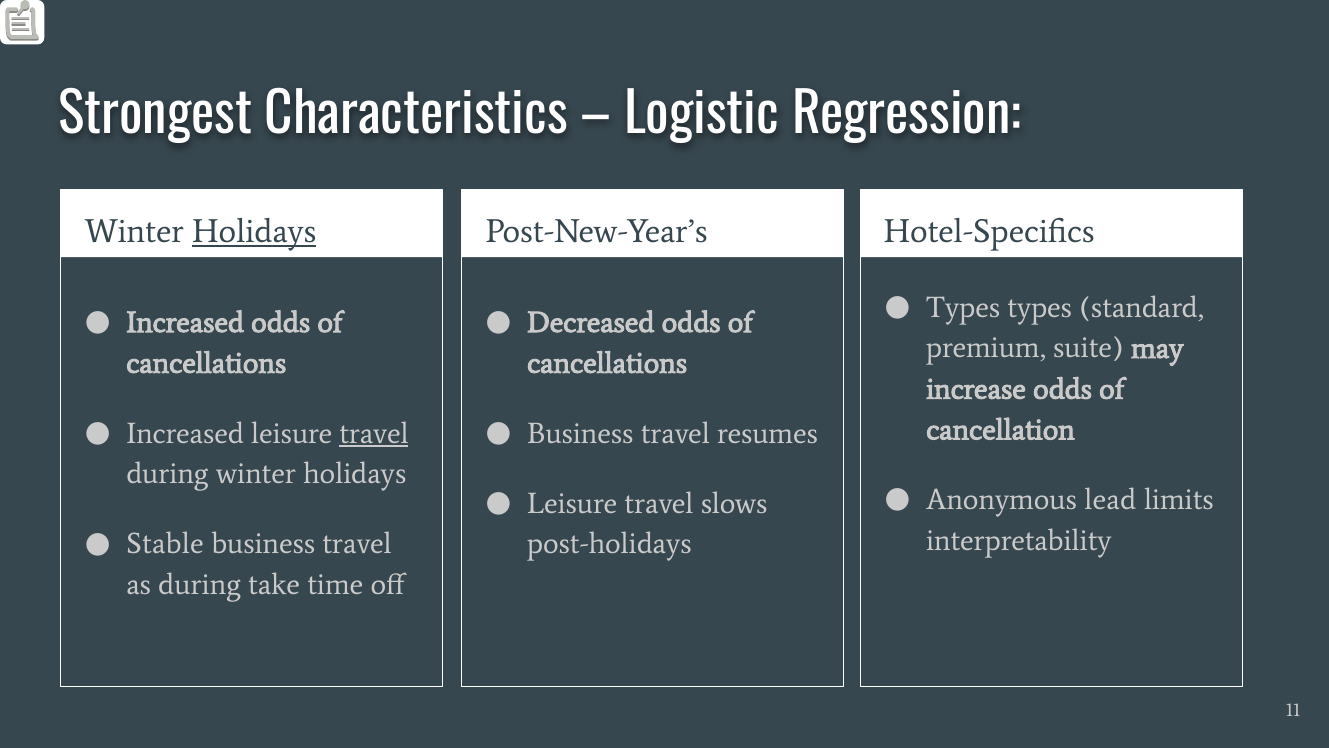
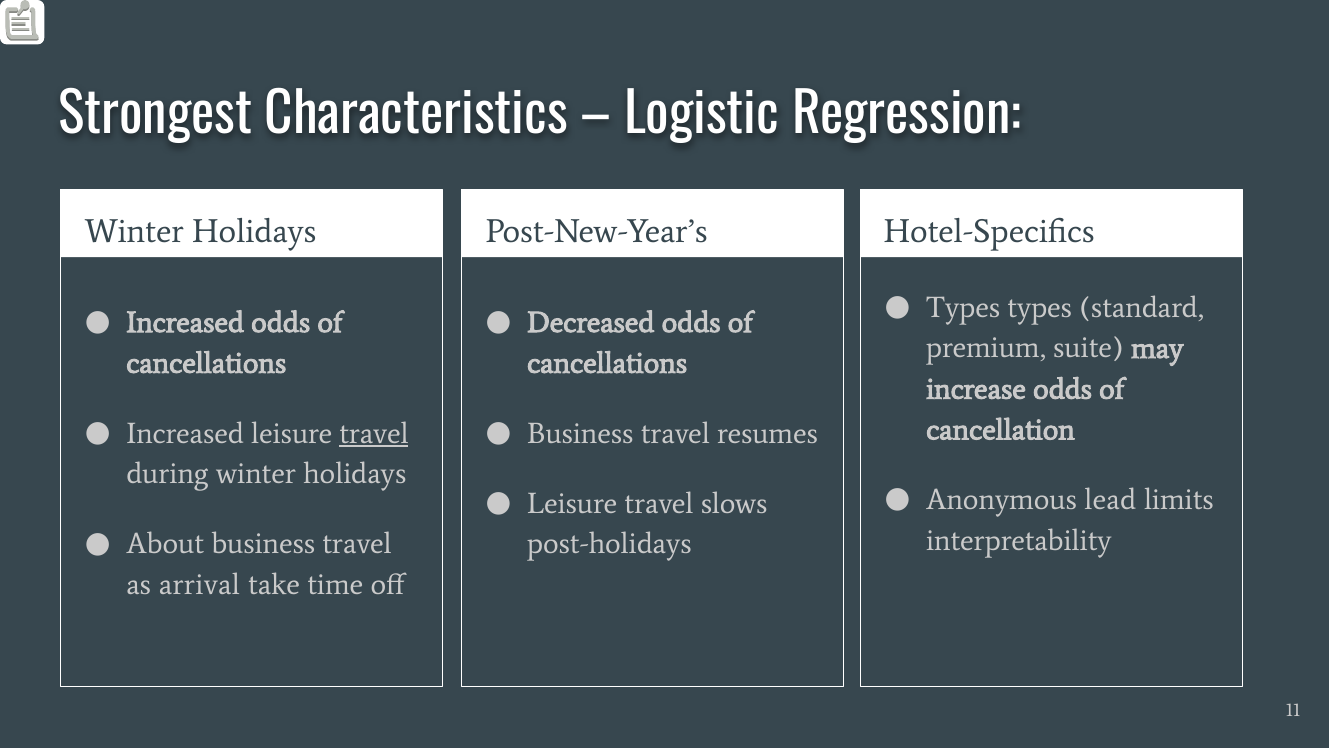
Holidays underline: present -> none (254, 231)
Stable: Stable -> About (165, 544)
as during: during -> arrival (199, 585)
